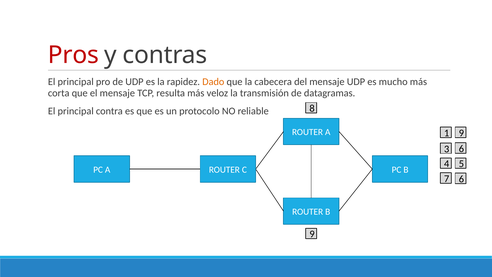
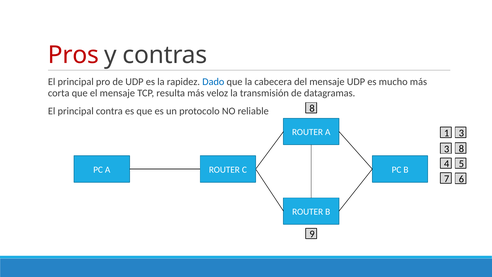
Dado colour: orange -> blue (213, 82)
1 9: 9 -> 3 (461, 133)
3 6: 6 -> 8 (461, 149)
